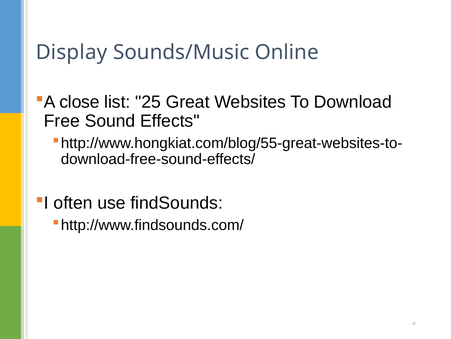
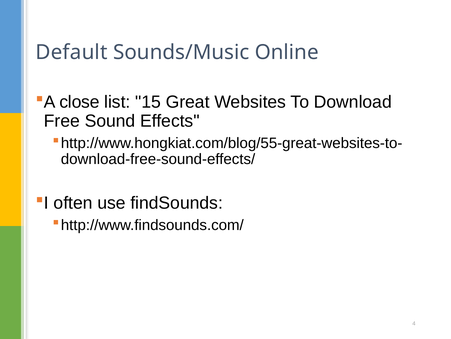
Display: Display -> Default (72, 52)
25: 25 -> 15 (148, 102)
